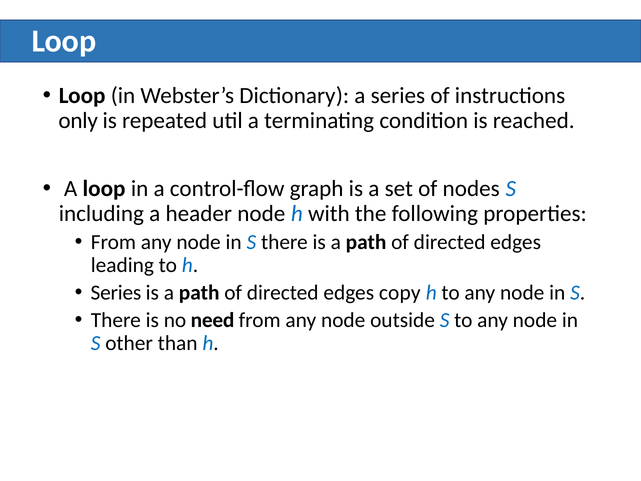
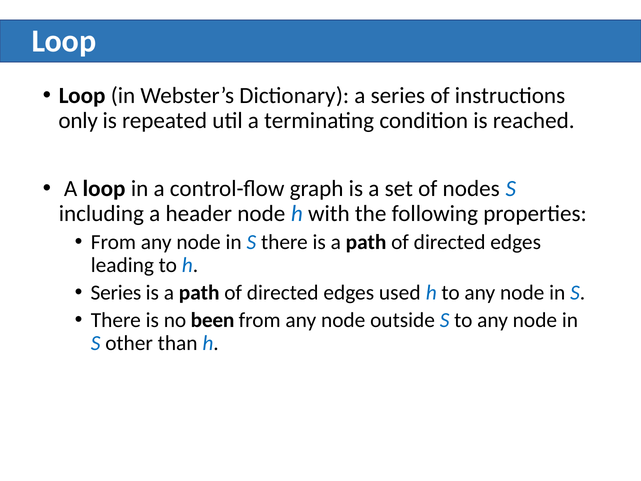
copy: copy -> used (400, 292)
need: need -> been (213, 320)
